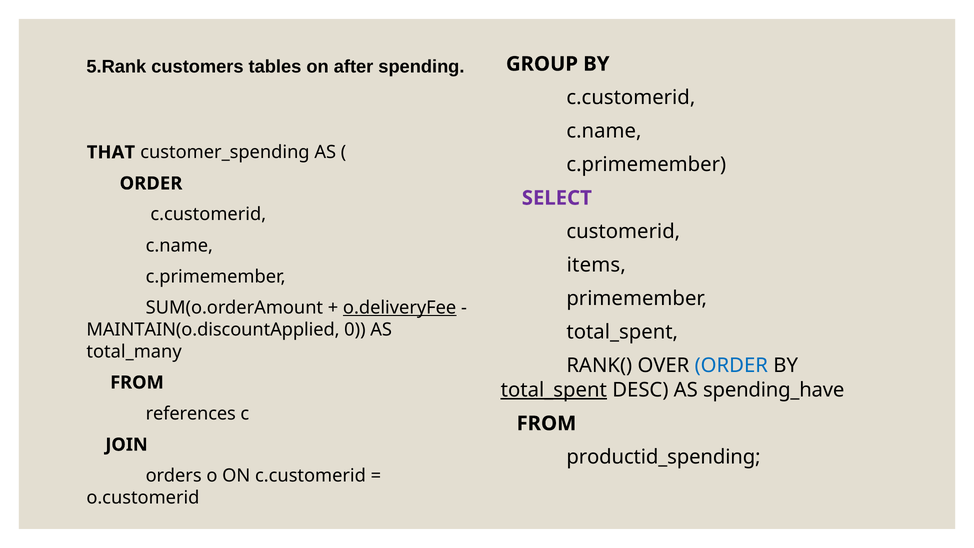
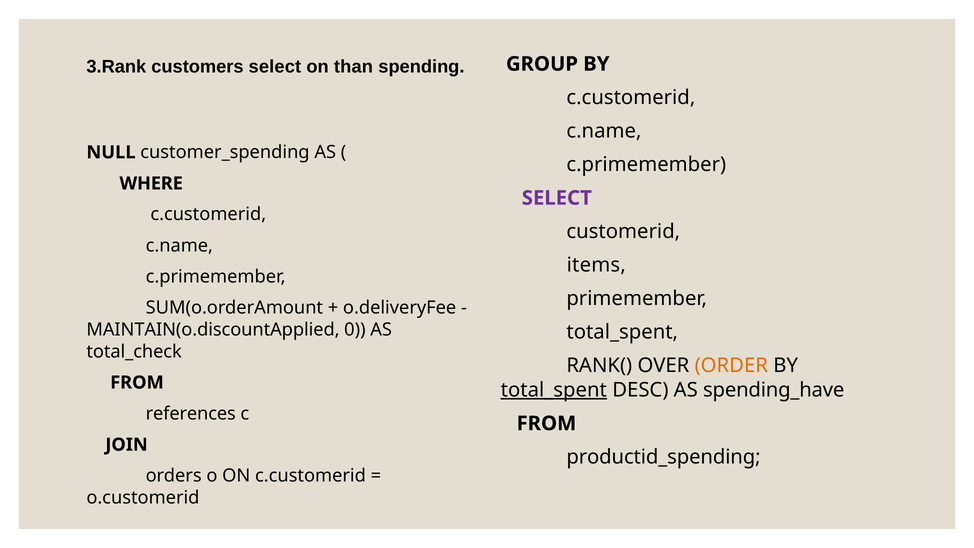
5.Rank: 5.Rank -> 3.Rank (116, 67)
customers tables: tables -> select (275, 67)
after: after -> than (353, 67)
THAT: THAT -> NULL (111, 152)
ORDER: ORDER -> WHERE (151, 183)
o.deliveryFee underline: present -> none (400, 308)
total_many: total_many -> total_check (134, 351)
ORDER colour: blue -> orange (731, 366)
